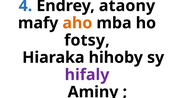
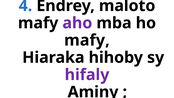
ataony: ataony -> maloto (127, 6)
aho colour: orange -> purple (77, 23)
fotsy: fotsy -> mafy (87, 40)
